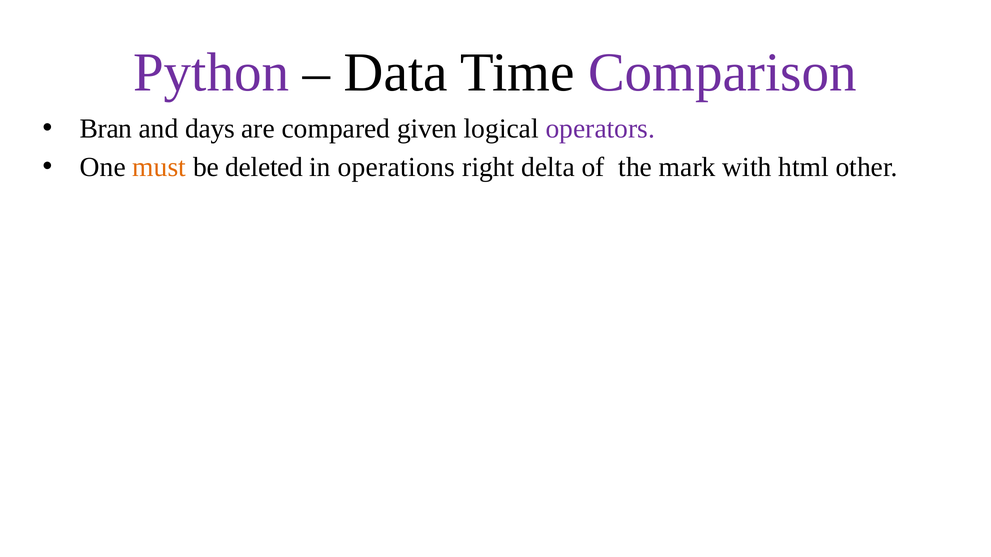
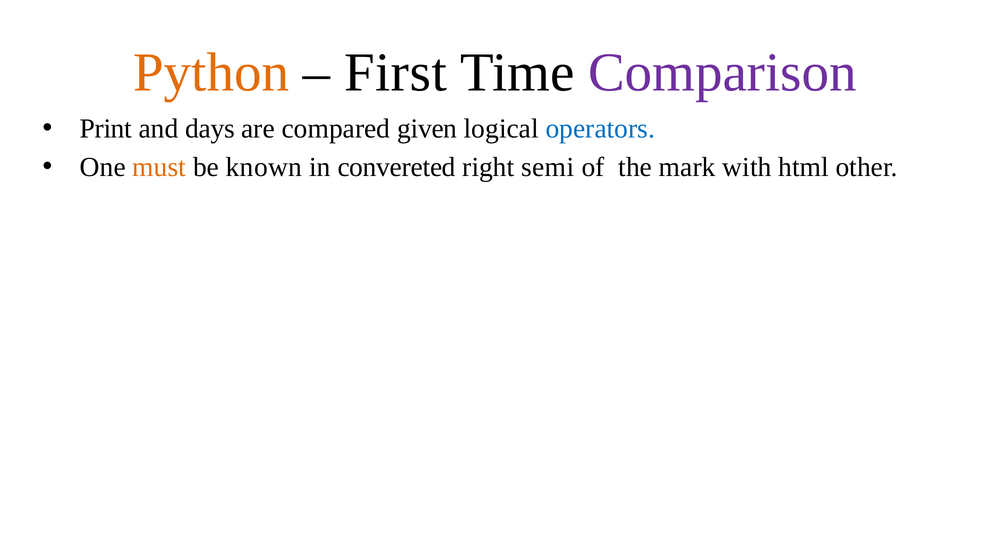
Python colour: purple -> orange (211, 73)
Data: Data -> First (396, 73)
Bran: Bran -> Print (106, 129)
operators colour: purple -> blue (600, 129)
deleted: deleted -> known (264, 167)
operations: operations -> convereted (397, 167)
delta: delta -> semi (548, 167)
